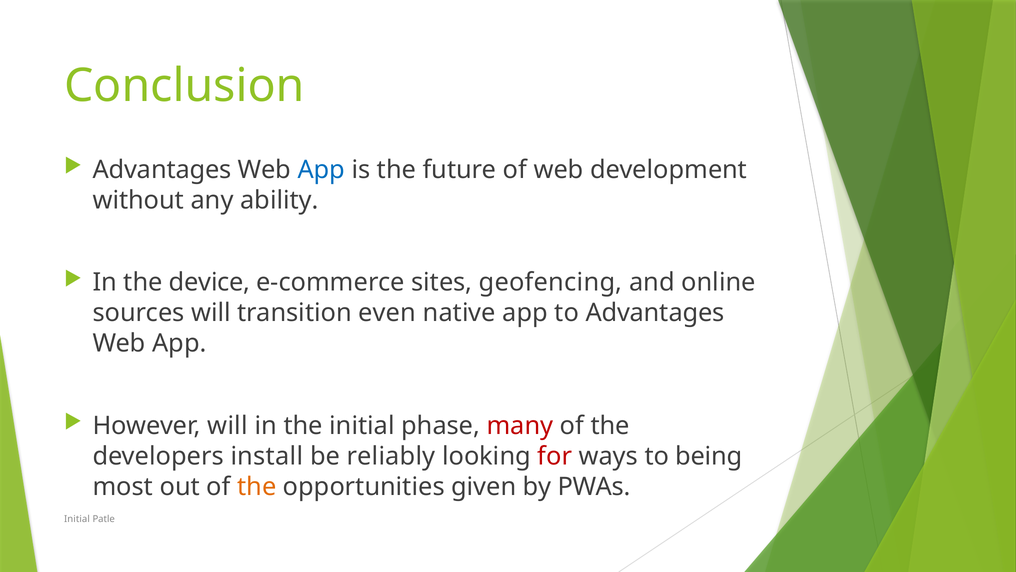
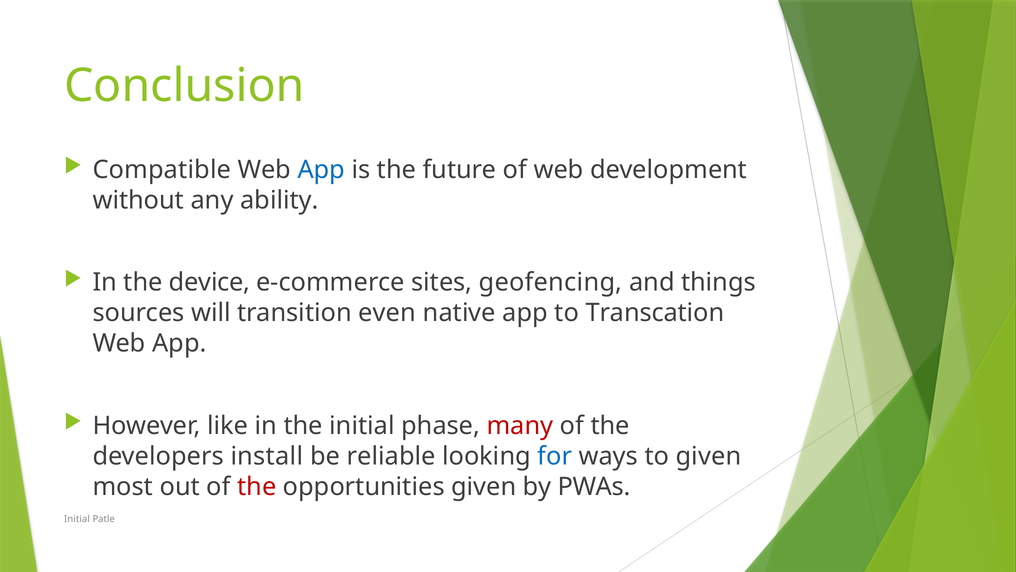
Advantages: Advantages -> Compatible (162, 170)
online: online -> things (719, 282)
to Advantages: Advantages -> Transcation (655, 313)
However will: will -> like (228, 425)
reliably: reliably -> reliable (391, 456)
for colour: red -> blue (555, 456)
to being: being -> given (709, 456)
the colour: orange -> red (257, 486)
